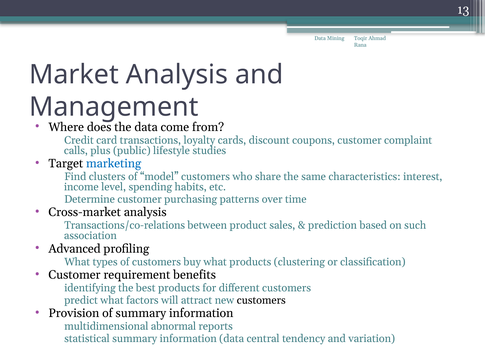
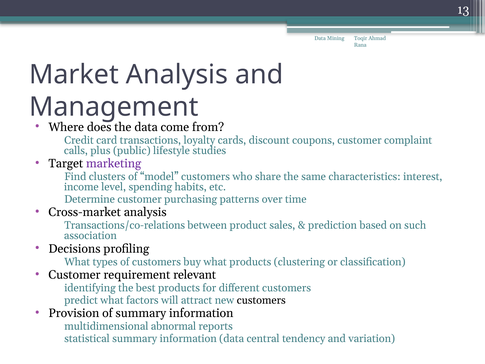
marketing colour: blue -> purple (114, 163)
Advanced: Advanced -> Decisions (74, 249)
benefits: benefits -> relevant (195, 275)
